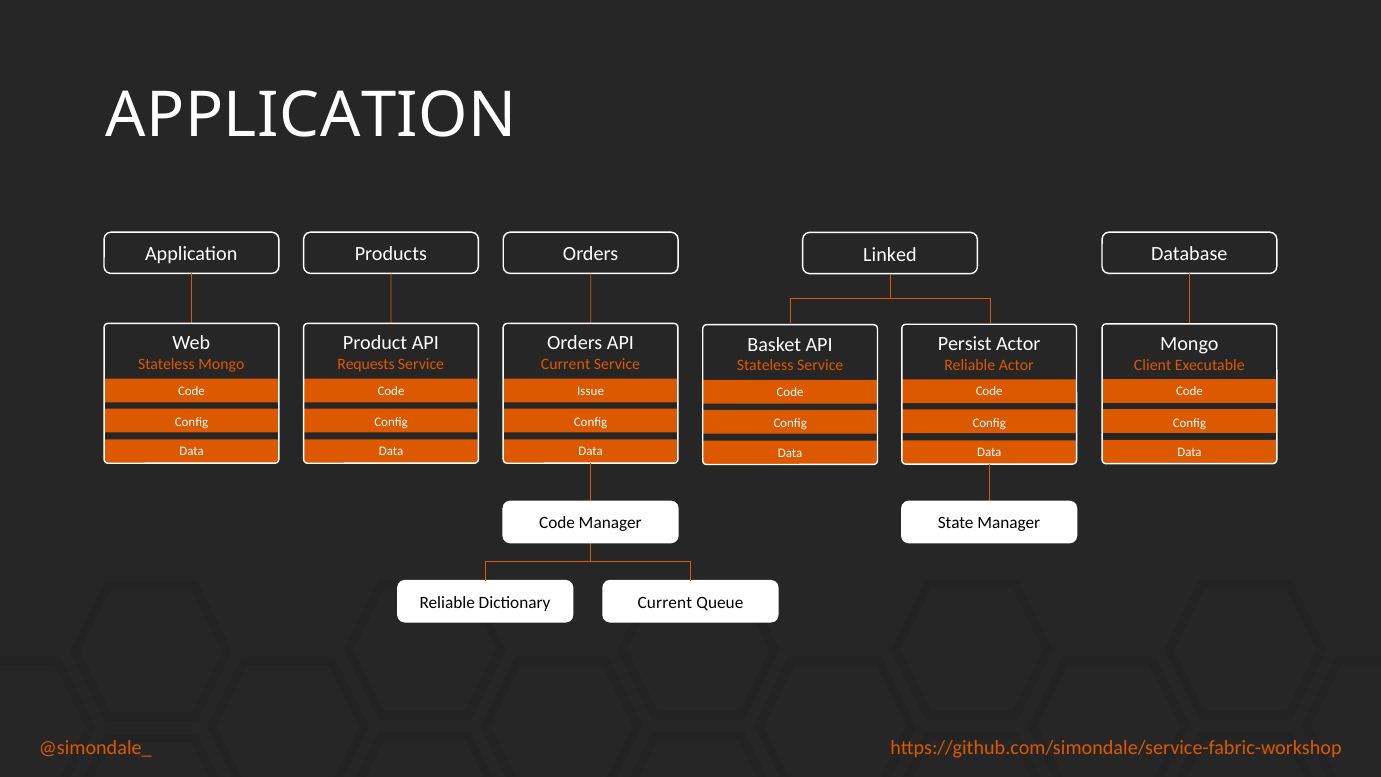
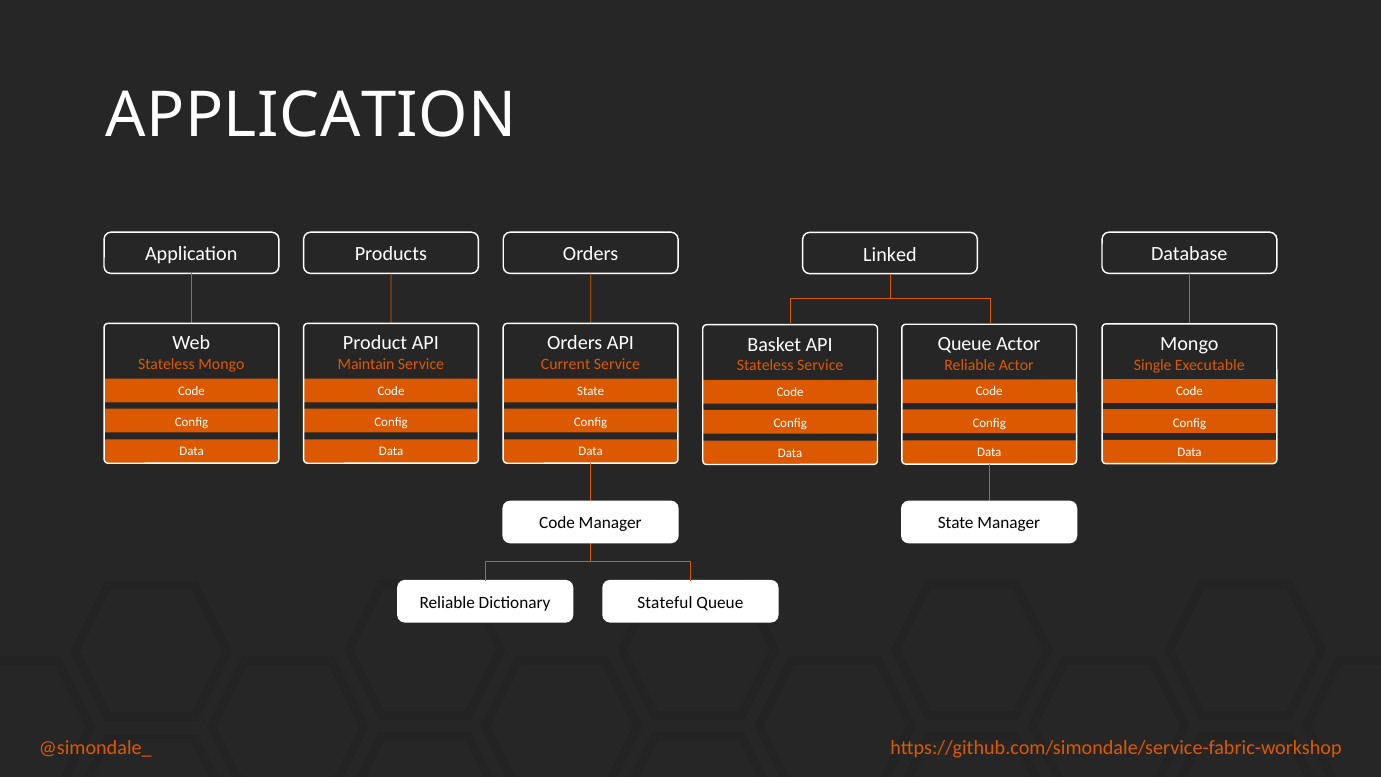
Persist: Persist -> Queue (965, 344)
Requests: Requests -> Maintain (366, 364)
Client: Client -> Single (1153, 365)
Issue: Issue -> State (591, 391)
Dictionary Current: Current -> Stateful (665, 602)
